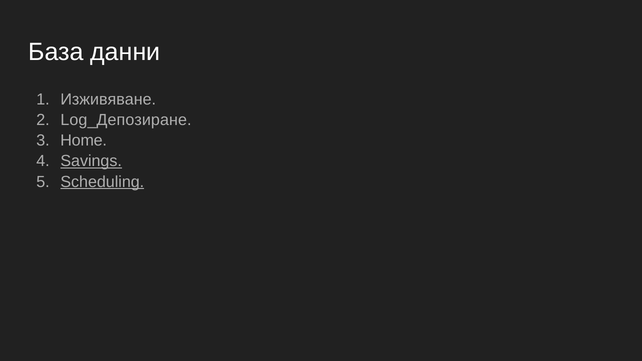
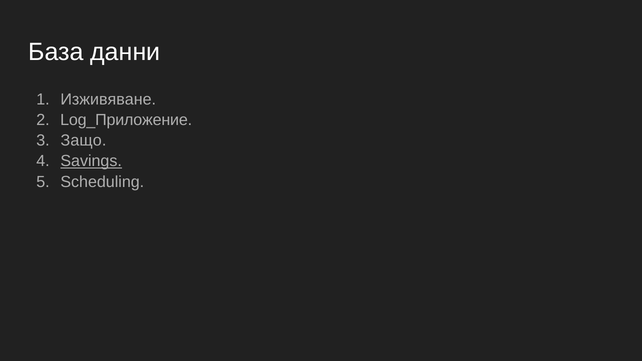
Log_Депозиране: Log_Депозиране -> Log_Приложение (126, 120)
Home: Home -> Защо (83, 141)
Scheduling underline: present -> none (102, 182)
